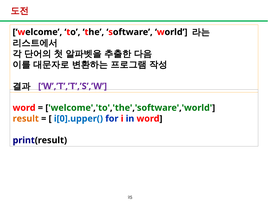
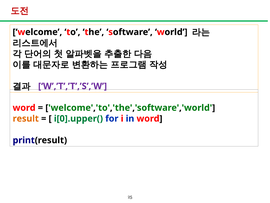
i[0].upper( colour: blue -> green (78, 118)
